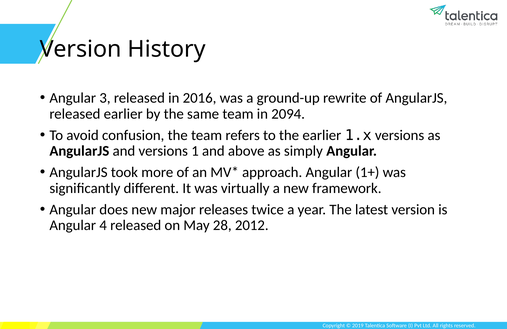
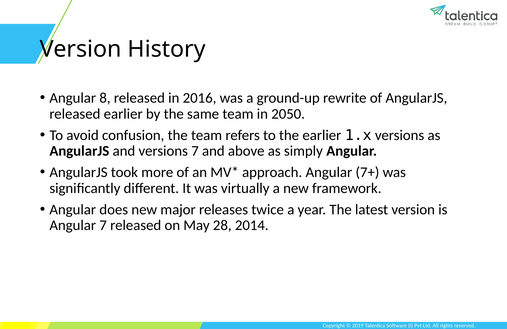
3: 3 -> 8 (105, 98)
2094: 2094 -> 2050 (288, 114)
versions 1: 1 -> 7 (195, 151)
1+: 1+ -> 7+ (367, 173)
Angular 4: 4 -> 7 (103, 226)
2012: 2012 -> 2014 (252, 226)
